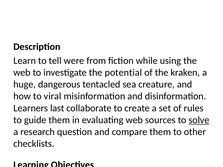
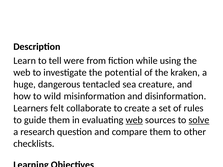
viral: viral -> wild (53, 96)
last: last -> felt (57, 108)
web underline: none -> present (134, 120)
